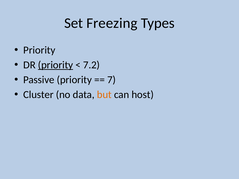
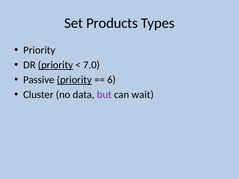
Freezing: Freezing -> Products (112, 23)
7.2: 7.2 -> 7.0 (91, 65)
priority underline: none -> present (74, 80)
7: 7 -> 6 (112, 80)
but colour: orange -> purple (104, 95)
host: host -> wait (143, 95)
